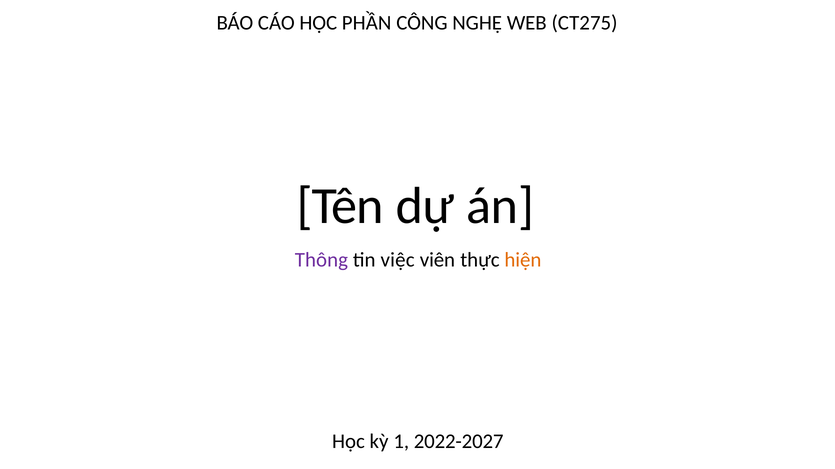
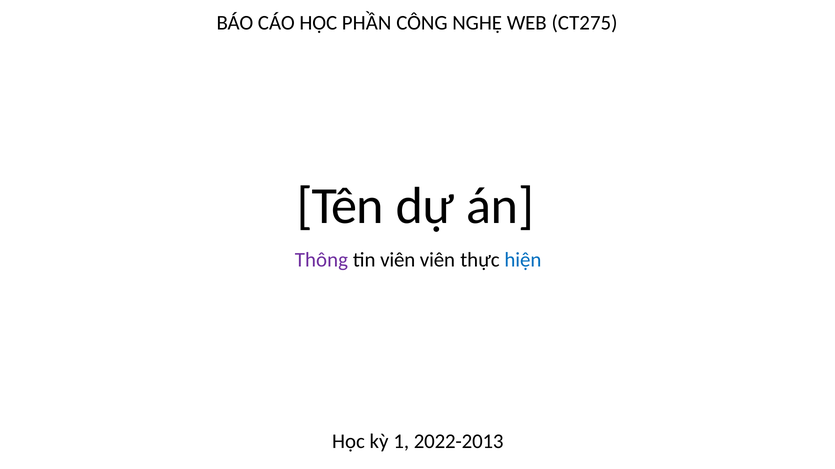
tin việc: việc -> viên (398, 260)
hiện colour: orange -> blue (523, 260)
2022-2027: 2022-2027 -> 2022-2013 (459, 442)
